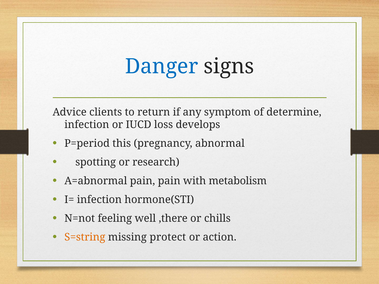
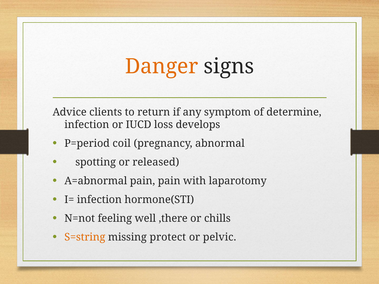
Danger colour: blue -> orange (162, 66)
this: this -> coil (122, 144)
research: research -> released (156, 162)
metabolism: metabolism -> laparotomy (238, 181)
action: action -> pelvic (220, 237)
